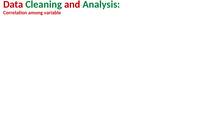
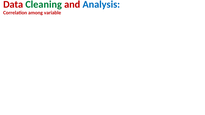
Analysis colour: green -> blue (101, 4)
